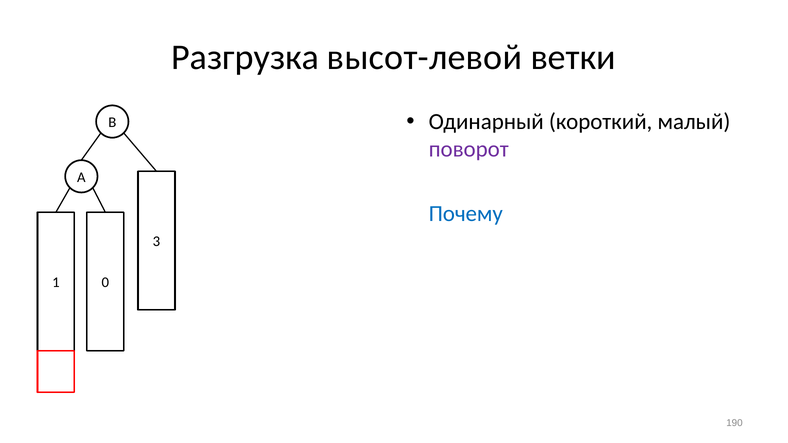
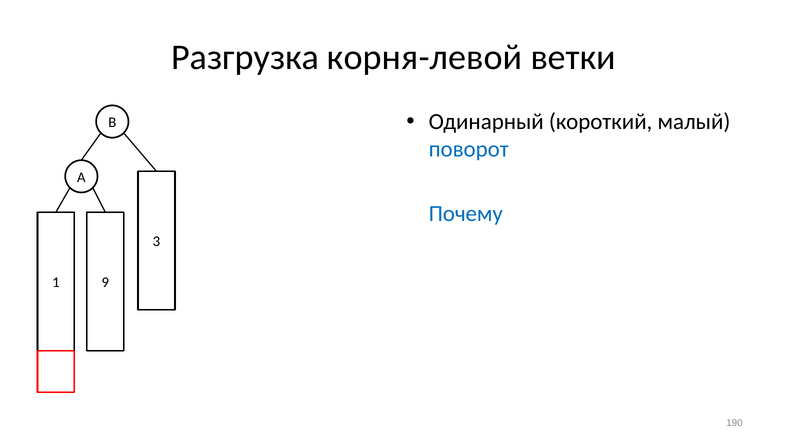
высот-левой: высот-левой -> корня-левой (425, 57)
поворот colour: purple -> blue (469, 149)
0: 0 -> 9 (105, 283)
